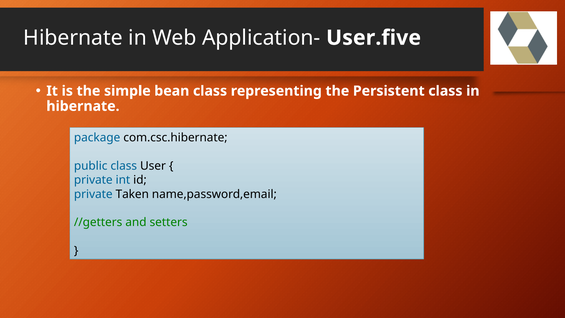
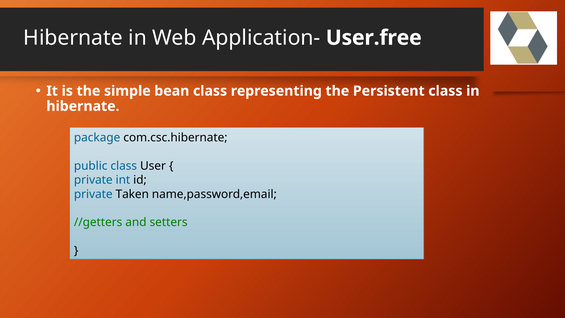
User.five: User.five -> User.free (374, 38)
